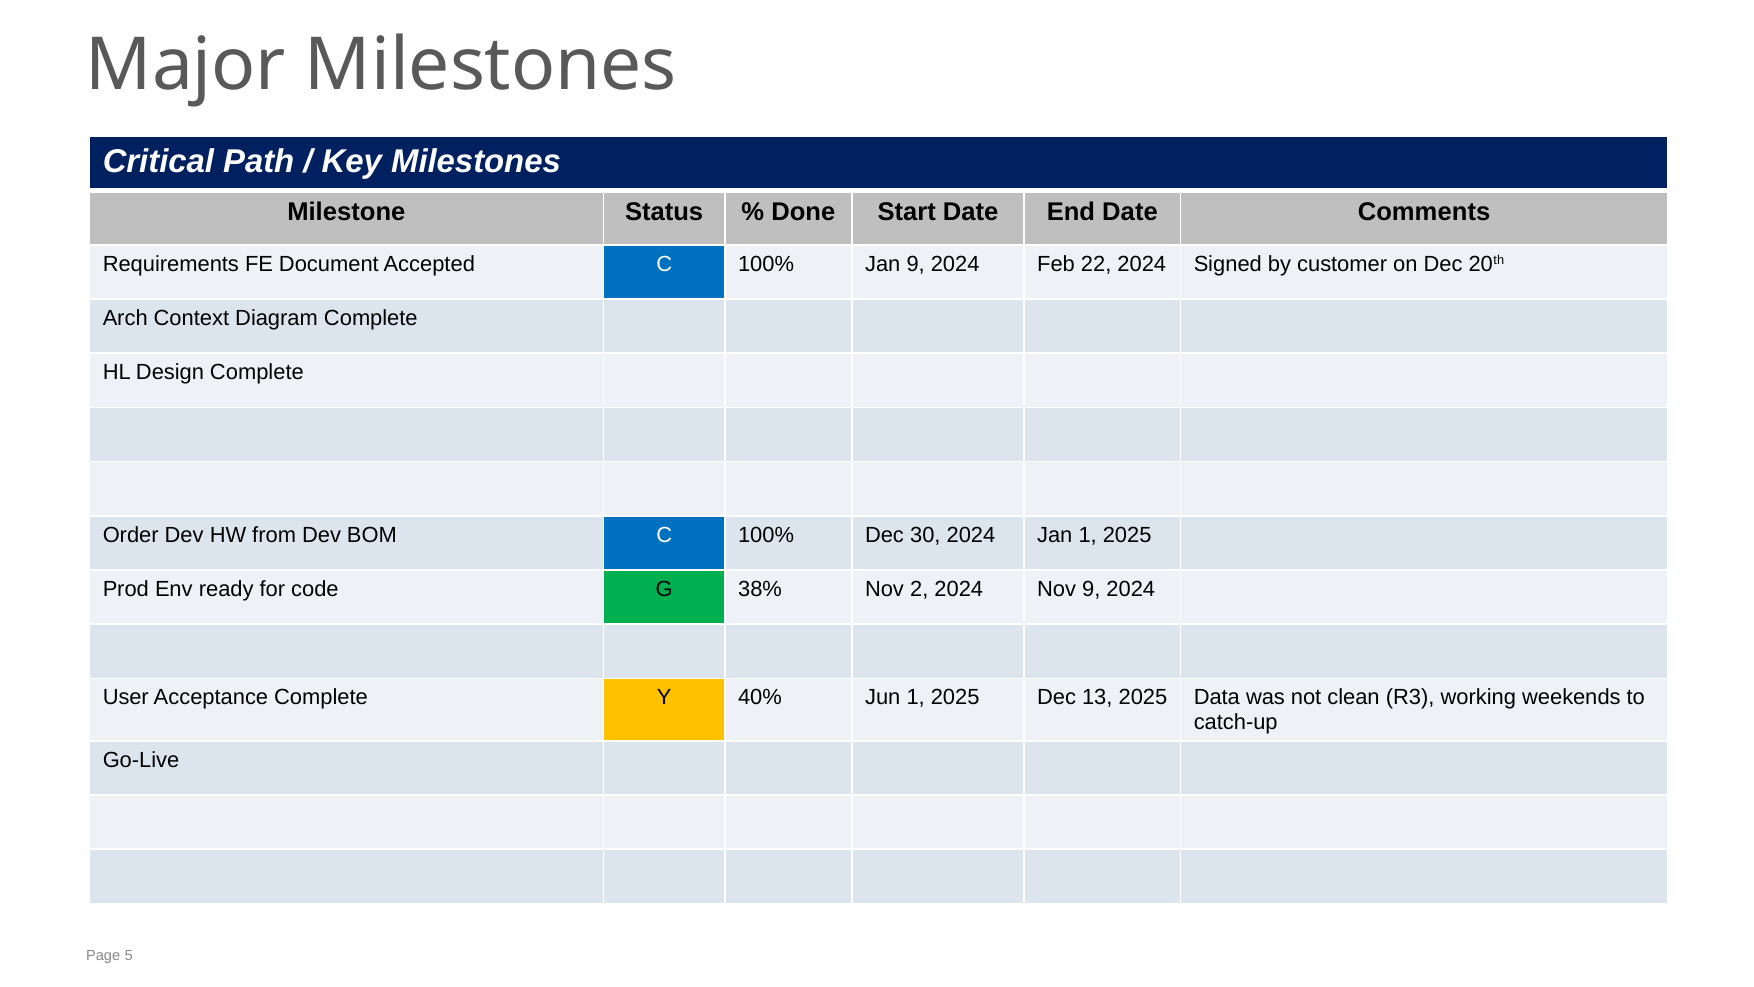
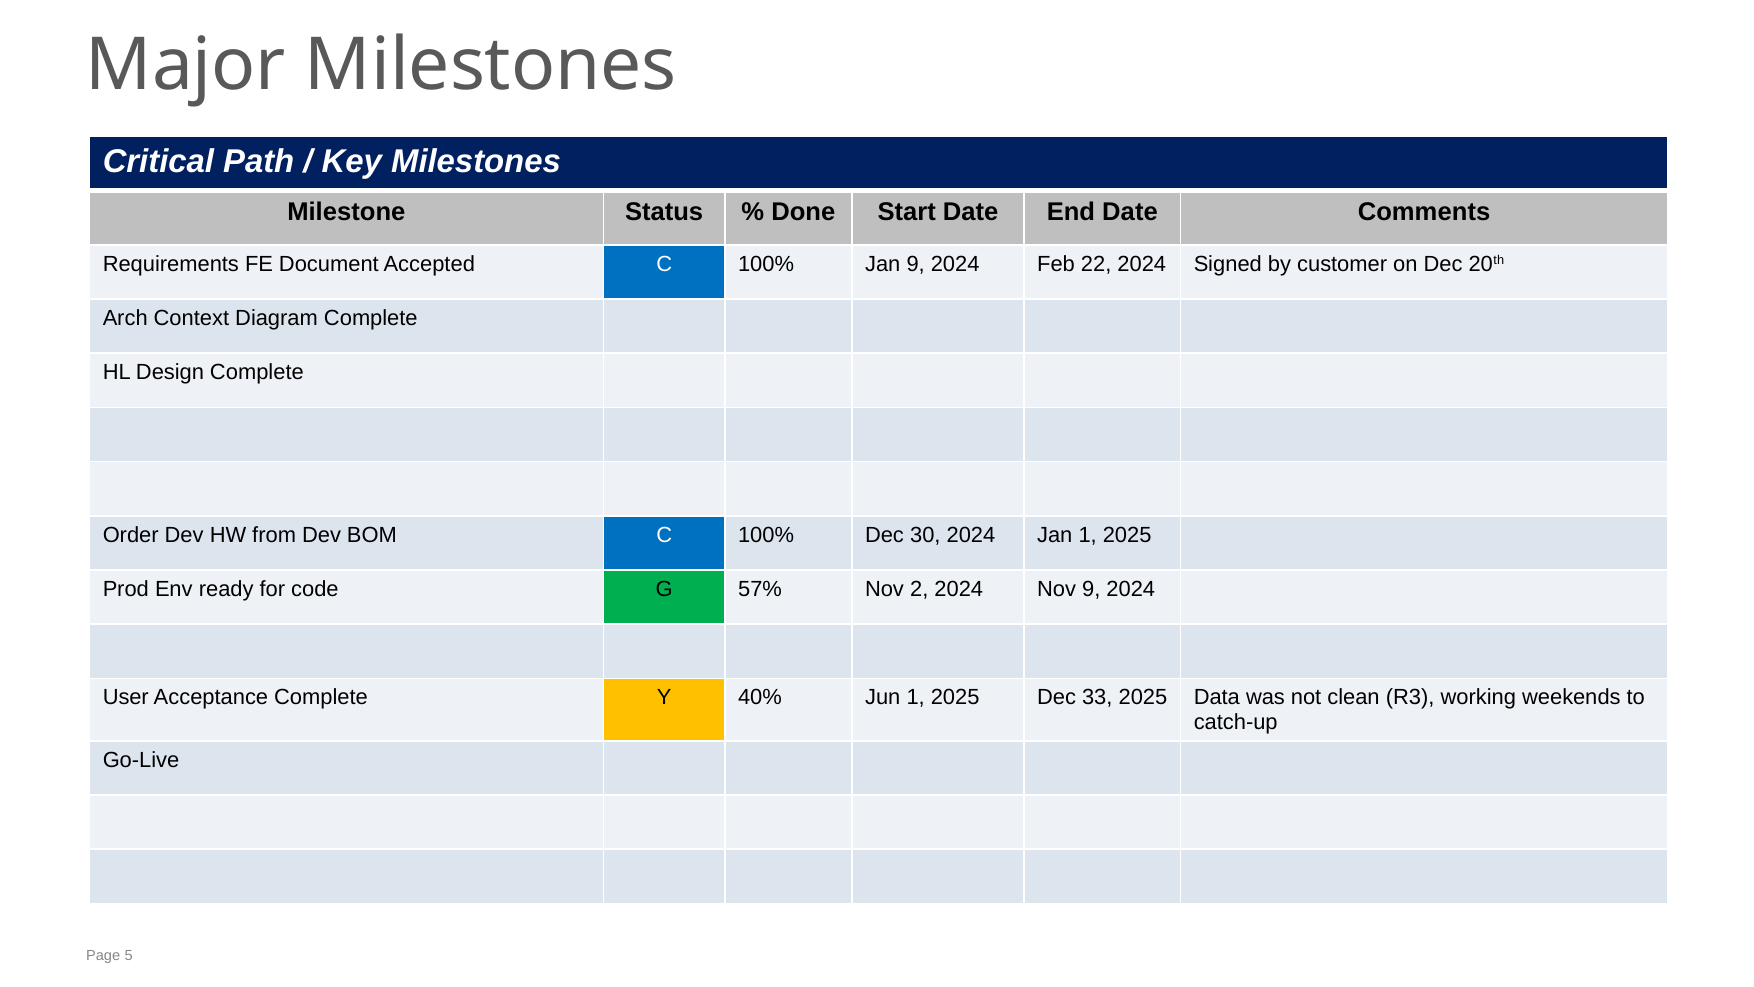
38%: 38% -> 57% (760, 589)
13: 13 -> 33 (1097, 697)
